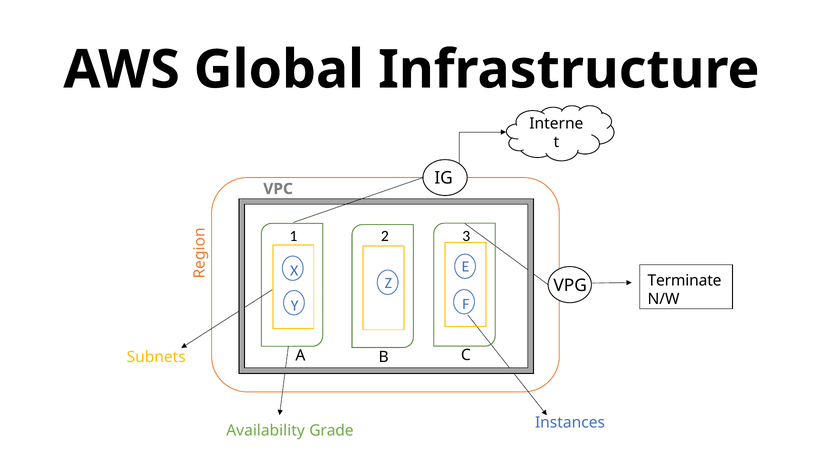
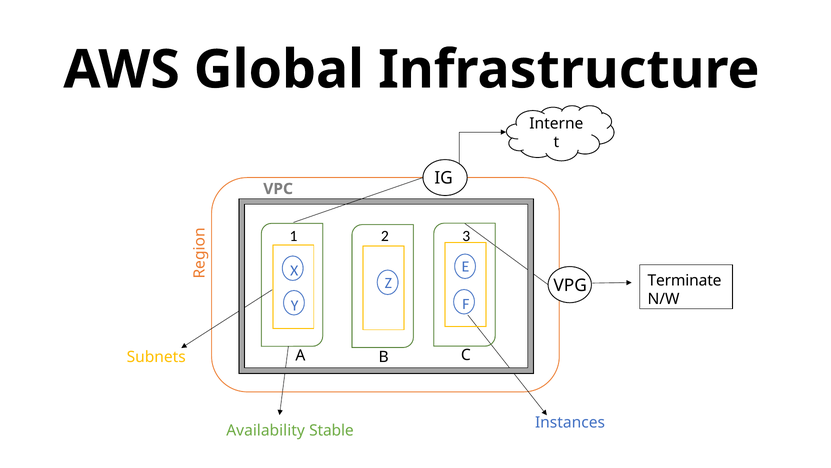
Grade: Grade -> Stable (331, 430)
